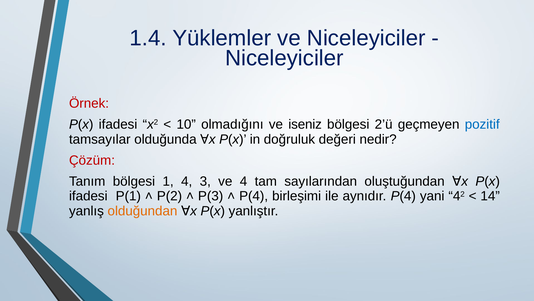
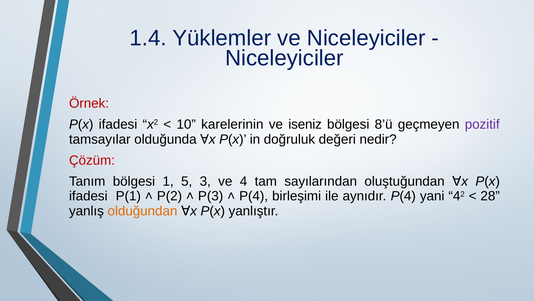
olmadığını: olmadığını -> karelerinin (232, 124)
2’ü: 2’ü -> 8’ü (384, 124)
pozitif colour: blue -> purple (482, 124)
1 4: 4 -> 5 (187, 181)
14: 14 -> 28 (490, 196)
